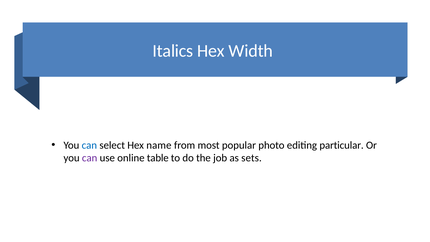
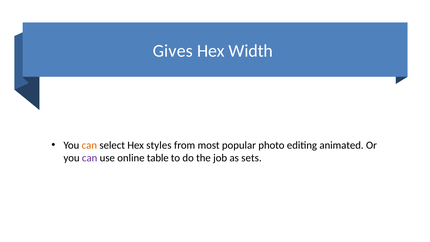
Italics: Italics -> Gives (173, 51)
can colour: blue -> orange (89, 145)
name: name -> styles (159, 145)
particular: particular -> animated (342, 145)
